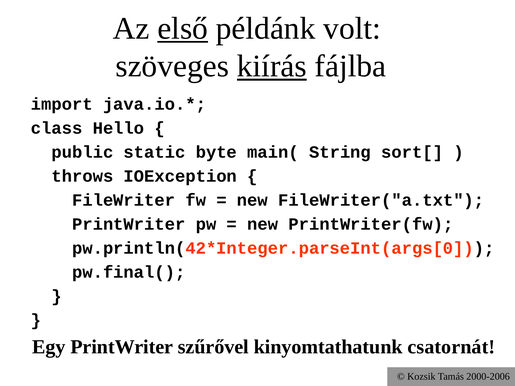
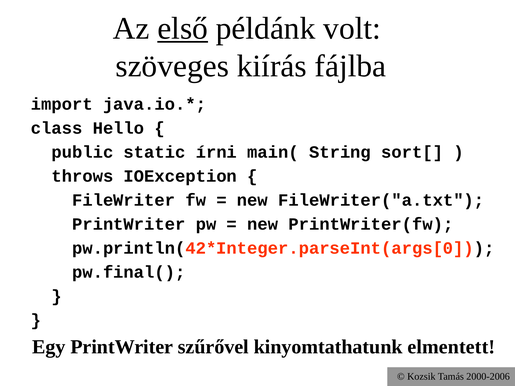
kiírás underline: present -> none (272, 66)
byte: byte -> írni (216, 152)
csatornát: csatornát -> elmentett (451, 347)
